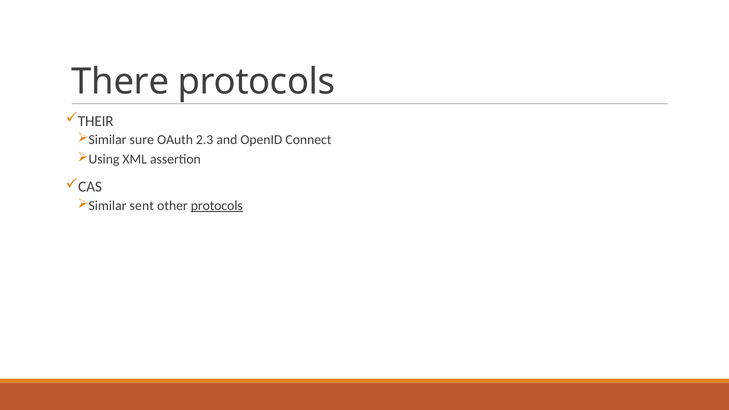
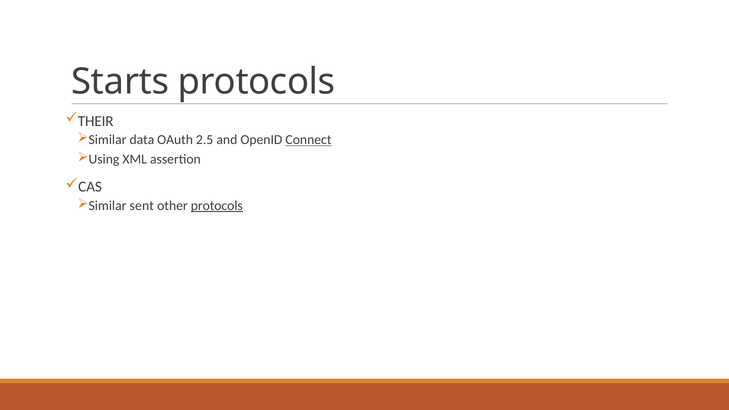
There: There -> Starts (120, 82)
sure: sure -> data (142, 140)
2.3: 2.3 -> 2.5 (205, 140)
Connect underline: none -> present (308, 140)
